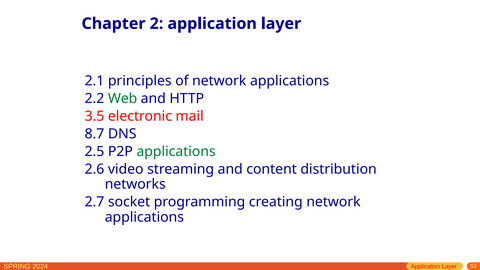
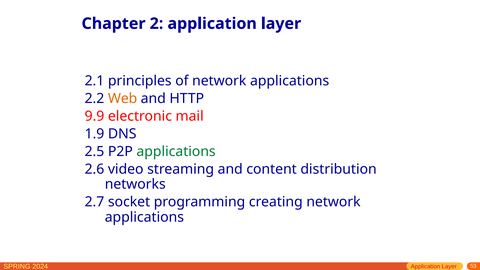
Web colour: green -> orange (123, 99)
3.5: 3.5 -> 9.9 (94, 116)
8.7: 8.7 -> 1.9 (94, 134)
